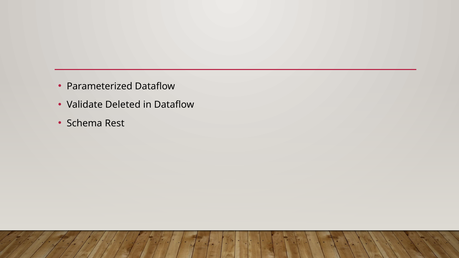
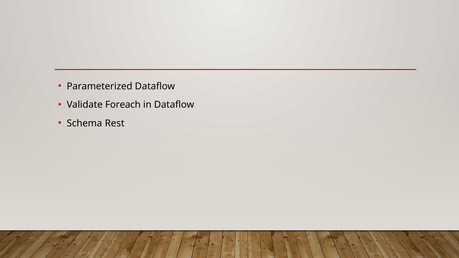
Deleted: Deleted -> Foreach (123, 105)
